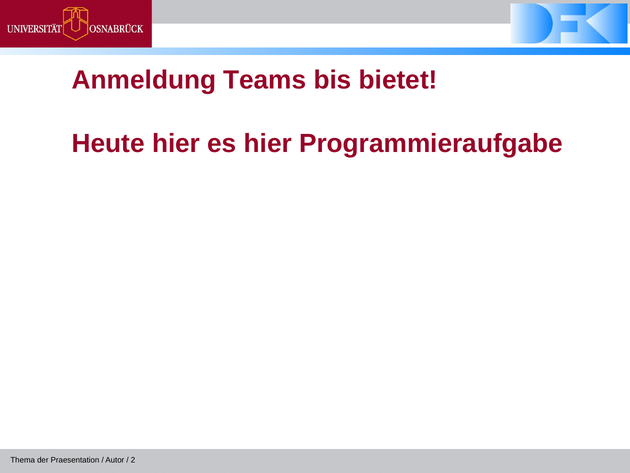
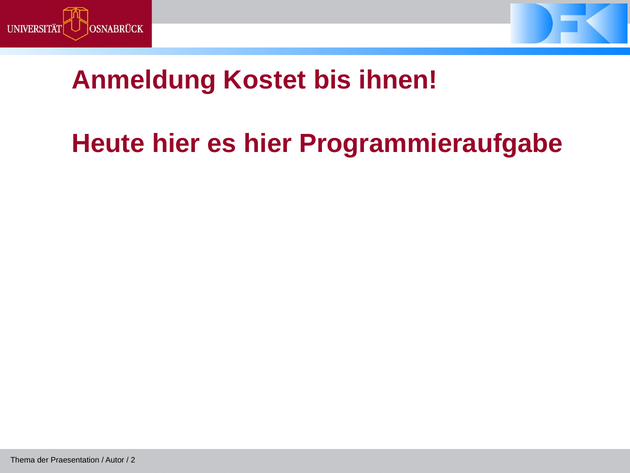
Teams: Teams -> Kostet (265, 80)
bietet: bietet -> ihnen (398, 80)
